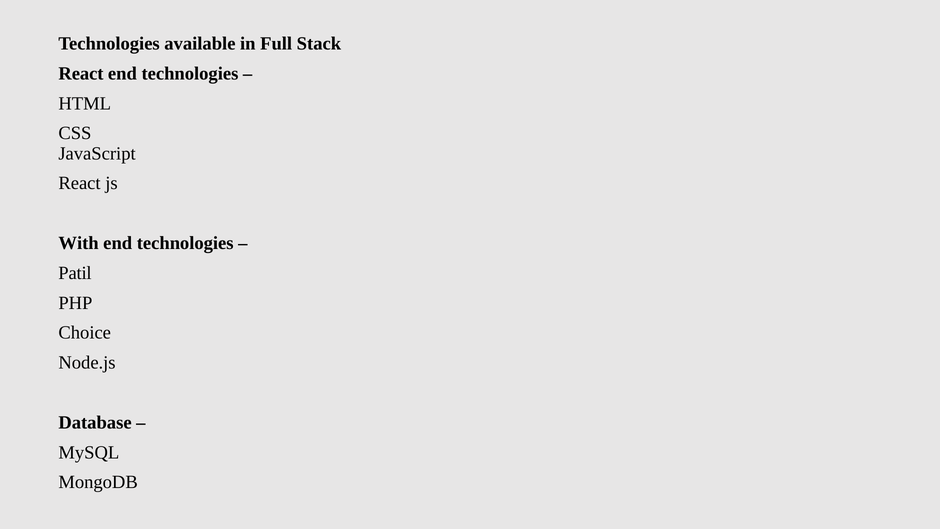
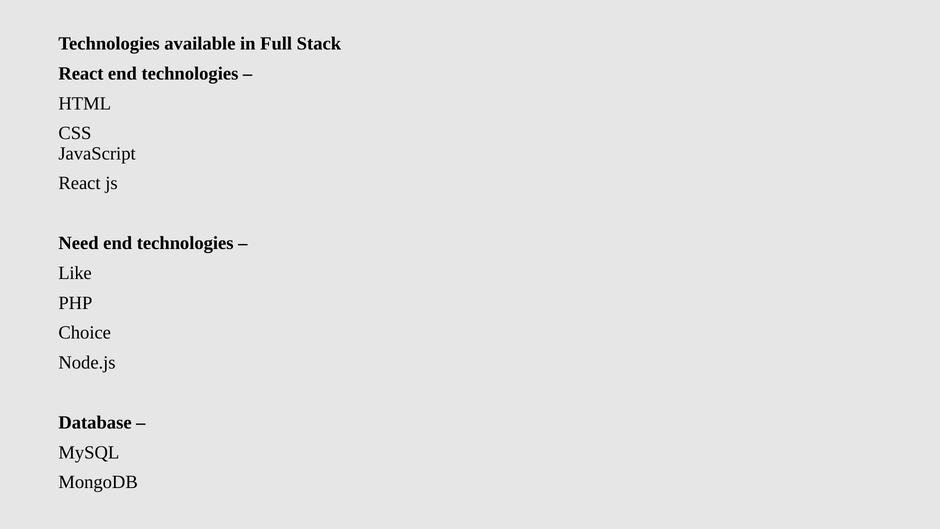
With: With -> Need (79, 243)
Patil: Patil -> Like (75, 273)
